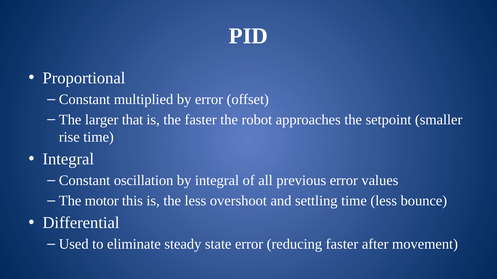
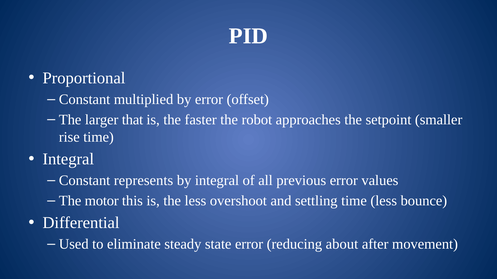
oscillation: oscillation -> represents (144, 181)
reducing faster: faster -> about (342, 245)
